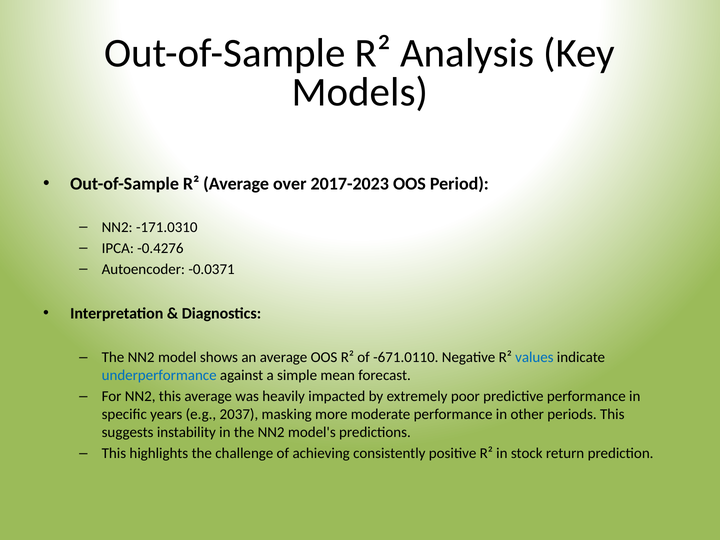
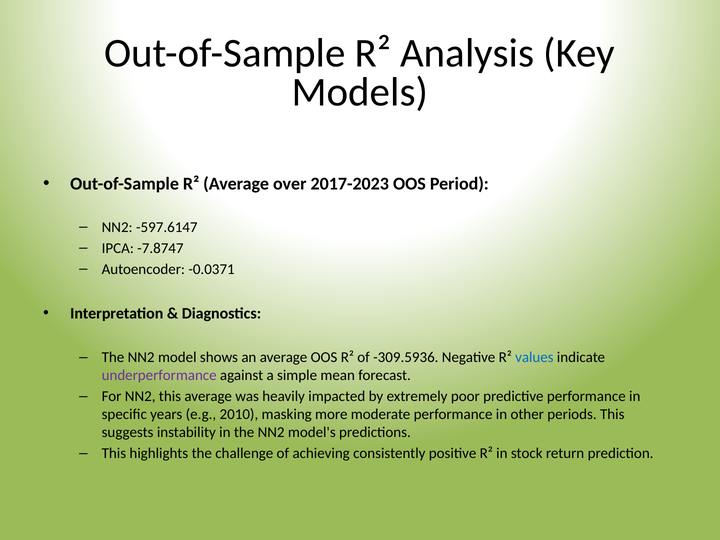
-171.0310: -171.0310 -> -597.6147 (167, 227)
-0.4276: -0.4276 -> -7.8747 (160, 248)
-671.0110: -671.0110 -> -309.5936 (406, 357)
underperformance colour: blue -> purple (159, 375)
2037: 2037 -> 2010 (239, 414)
